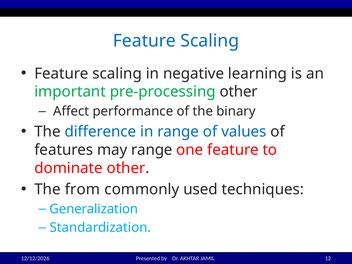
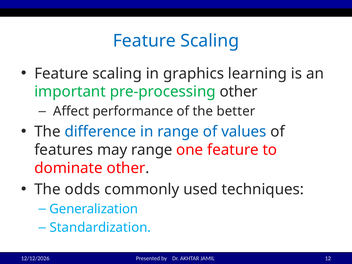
negative: negative -> graphics (194, 74)
binary: binary -> better (236, 111)
from: from -> odds (82, 189)
